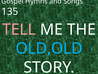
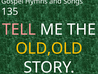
OLD,OLD colour: light blue -> yellow (49, 48)
